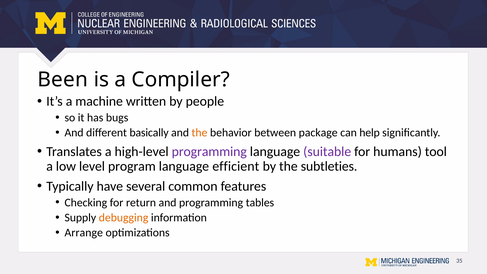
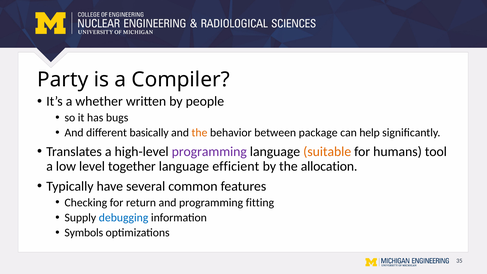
Been: Been -> Party (63, 80)
machine: machine -> whether (99, 101)
suitable colour: purple -> orange (327, 152)
program: program -> together (132, 166)
subtleties: subtleties -> allocation (329, 166)
tables: tables -> fitting (260, 202)
debugging colour: orange -> blue (124, 218)
Arrange: Arrange -> Symbols (84, 233)
